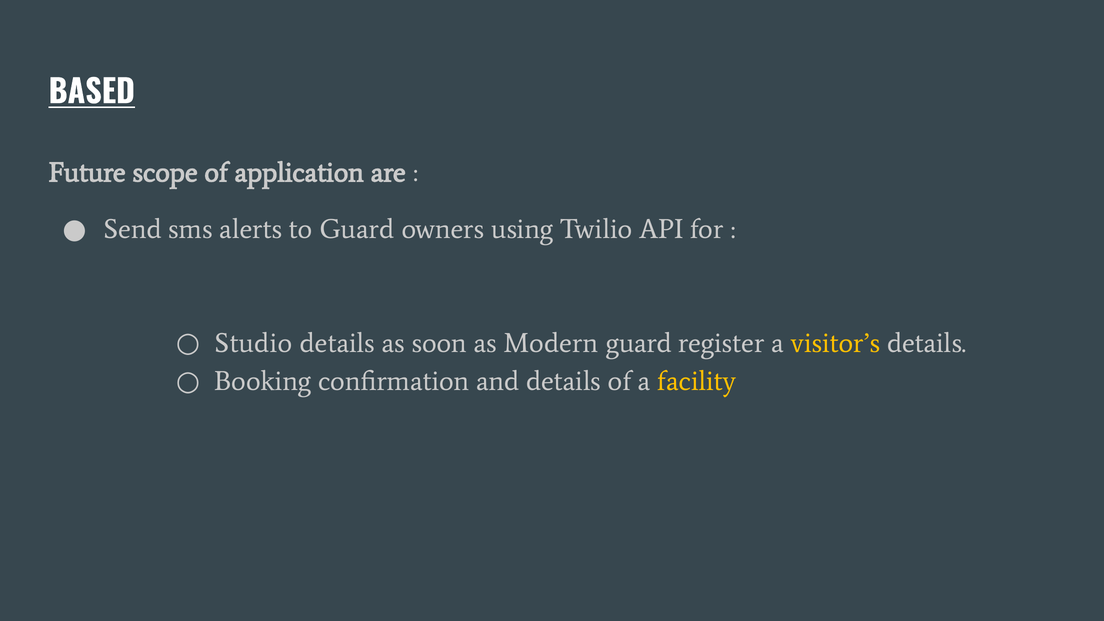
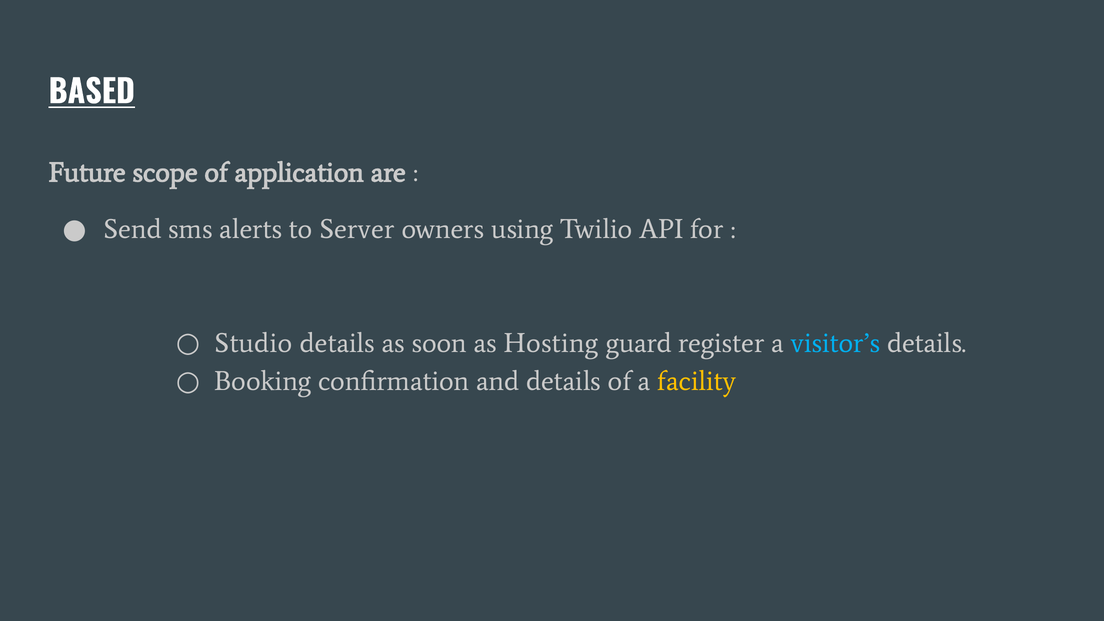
to Guard: Guard -> Server (357, 229)
Modern: Modern -> Hosting (551, 343)
visitor’s colour: yellow -> light blue (836, 343)
